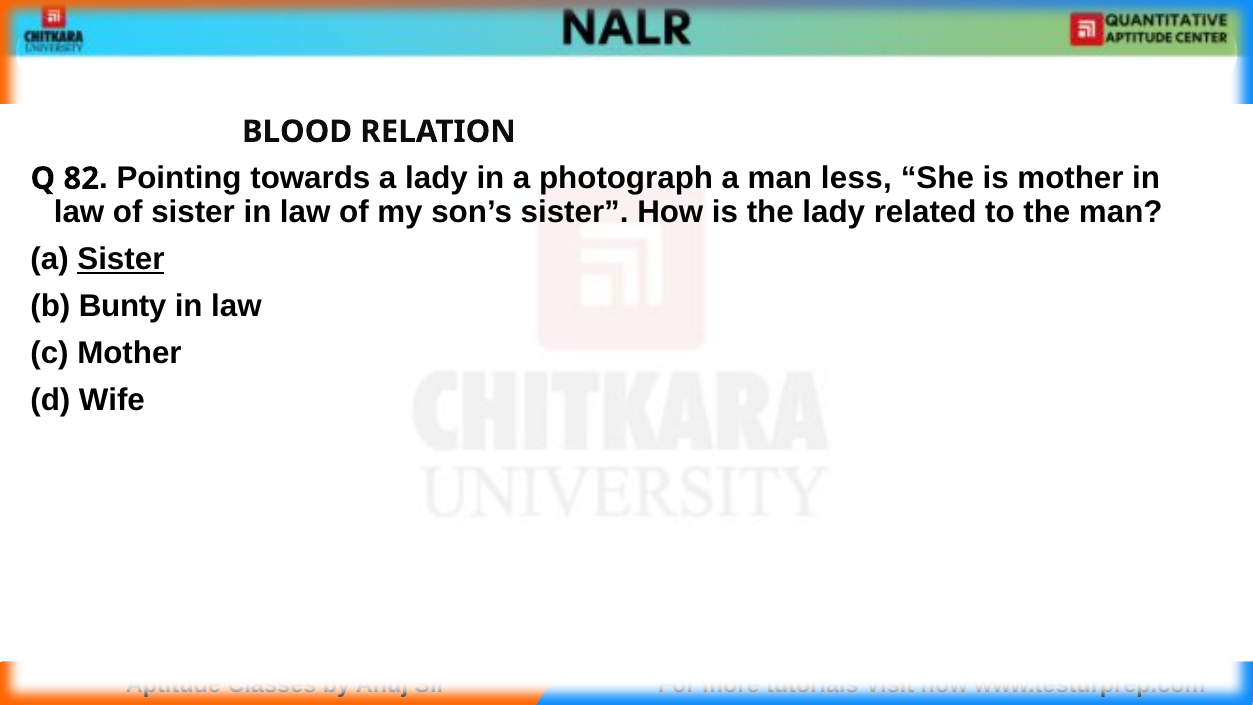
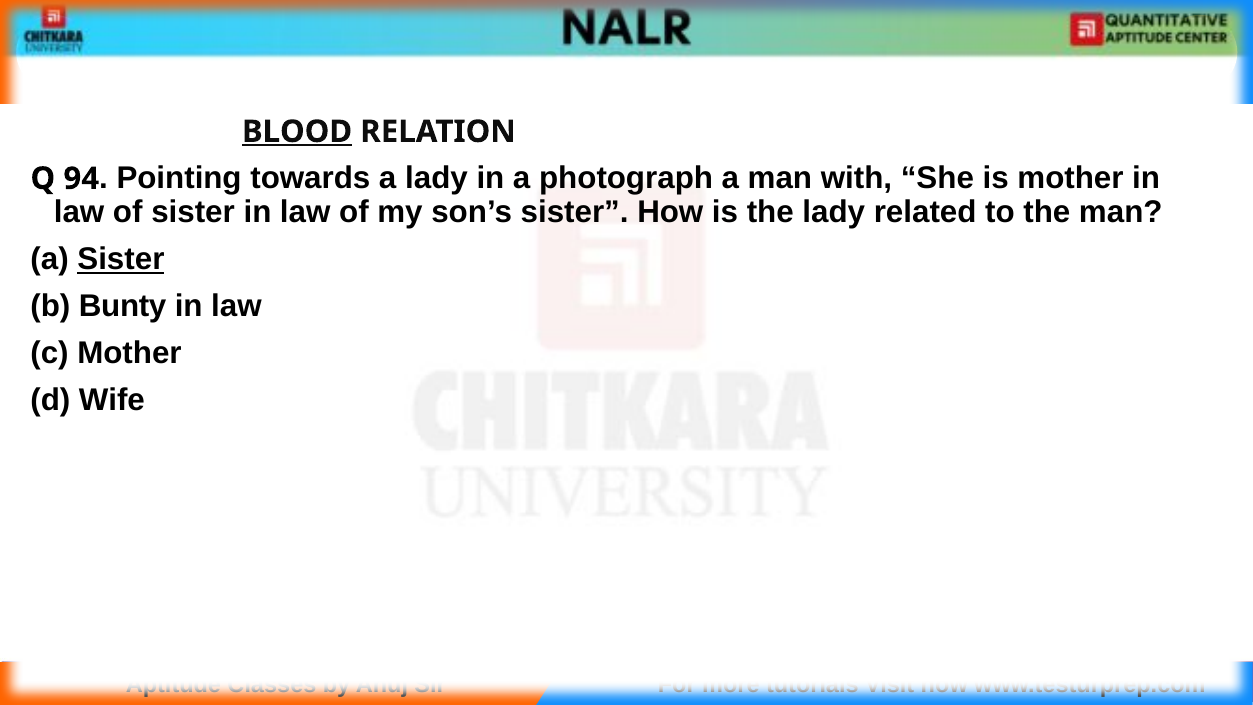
BLOOD underline: none -> present (297, 132)
82: 82 -> 94 (81, 178)
less: less -> with (856, 178)
